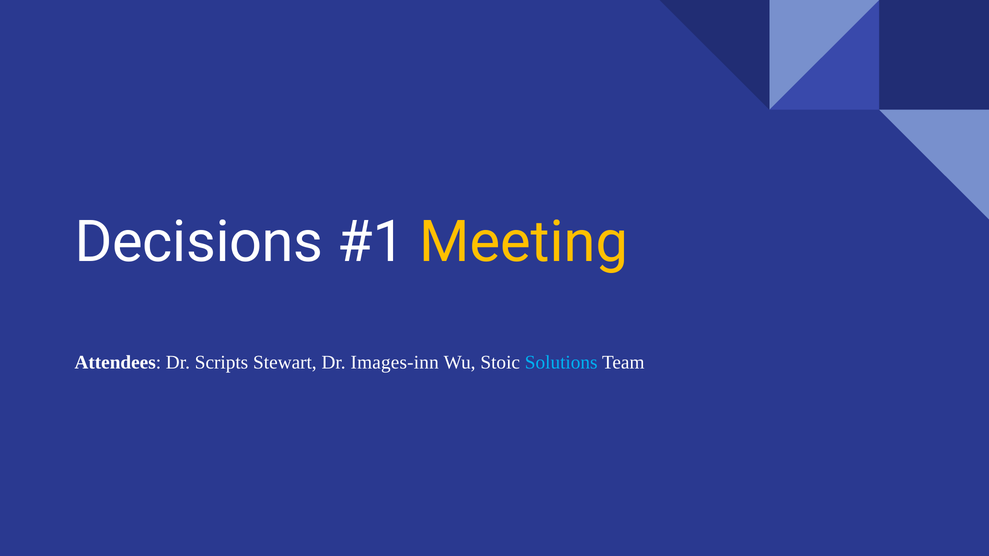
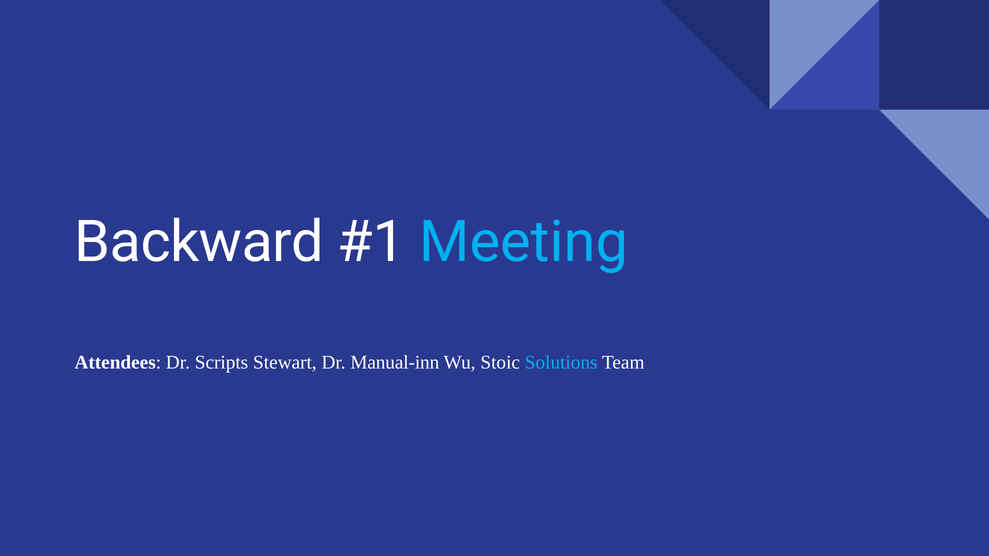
Decisions: Decisions -> Backward (199, 242)
Meeting colour: yellow -> light blue (524, 242)
Images-inn: Images-inn -> Manual-inn (395, 363)
